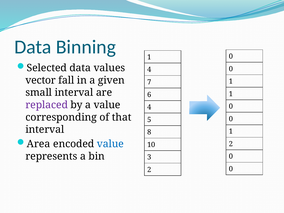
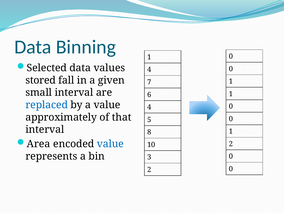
vector: vector -> stored (41, 80)
replaced colour: purple -> blue (47, 105)
corresponding: corresponding -> approximately (61, 117)
